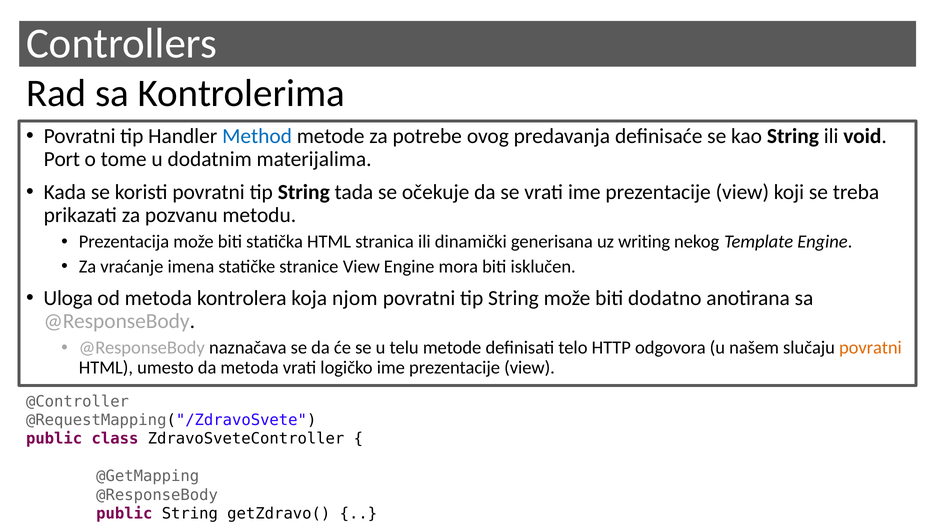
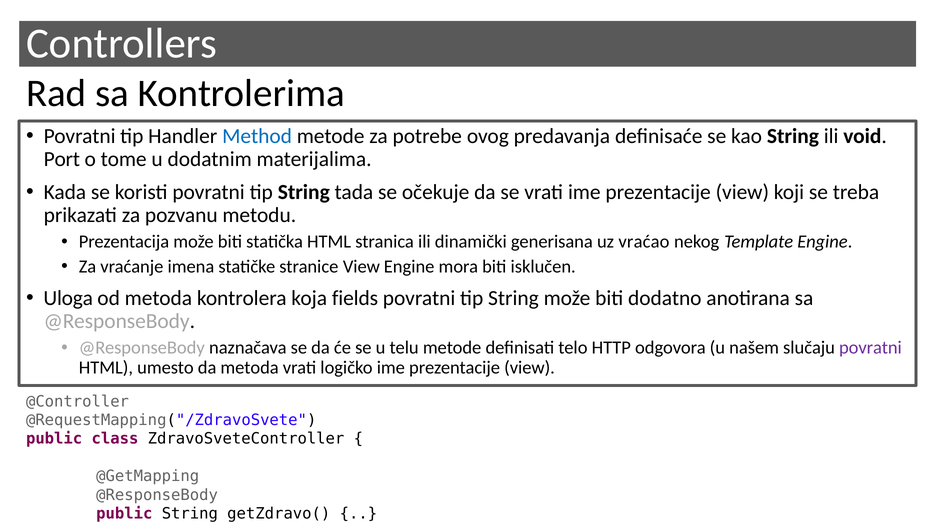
writing: writing -> vraćao (644, 242)
njom: njom -> fields (355, 298)
povratni colour: orange -> purple (870, 347)
